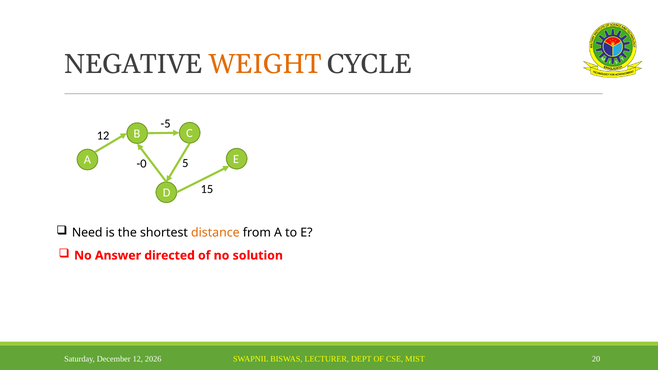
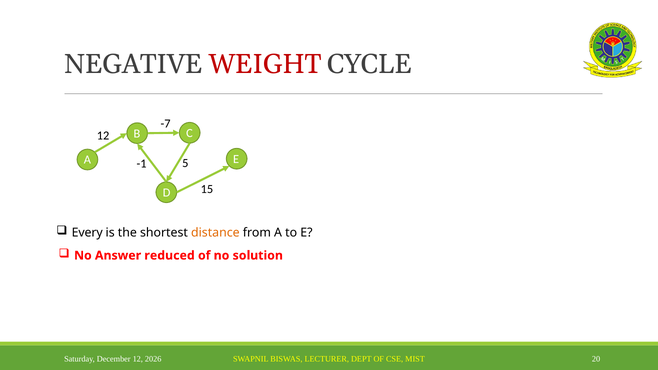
WEIGHT colour: orange -> red (265, 64)
-5: -5 -> -7 (166, 124)
-0: -0 -> -1 (142, 164)
Need: Need -> Every (87, 233)
directed: directed -> reduced (170, 256)
